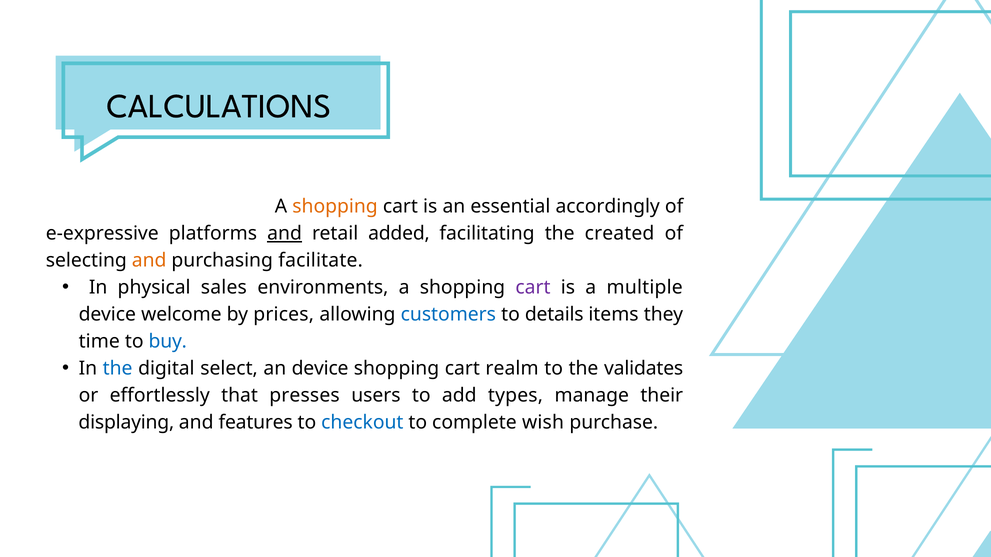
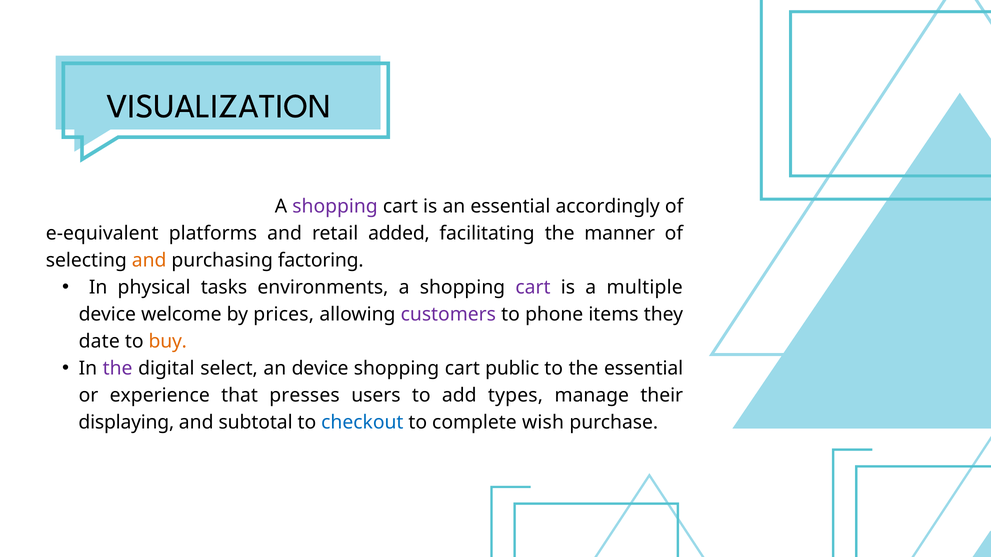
CALCULATIONS: CALCULATIONS -> VISUALIZATION (219, 106)
shopping colour: orange -> purple (335, 207)
e-expressive: e-expressive -> e-equivalent (102, 234)
and underline: present -> none (285, 234)
created: created -> manner (620, 234)
facilitate: facilitate -> factoring (321, 261)
sales: sales -> tasks (224, 288)
customers colour: blue -> purple (448, 315)
details: details -> phone (554, 315)
time: time -> date (99, 342)
buy colour: blue -> orange (168, 342)
the colour: blue -> purple (118, 369)
realm: realm -> public (512, 369)
the validates: validates -> essential (644, 369)
effortlessly: effortlessly -> experience (160, 396)
features: features -> subtotal (256, 423)
